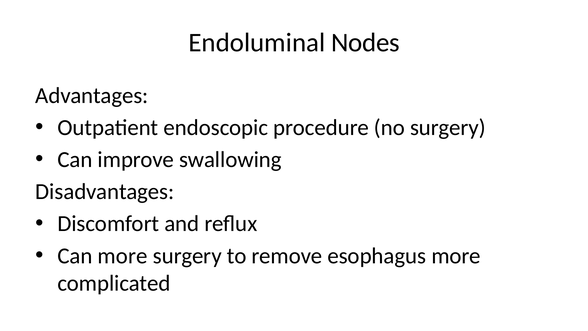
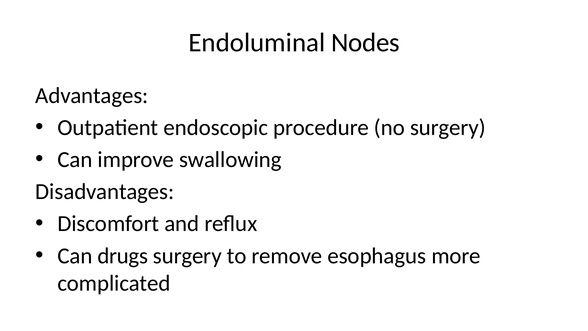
Can more: more -> drugs (123, 256)
